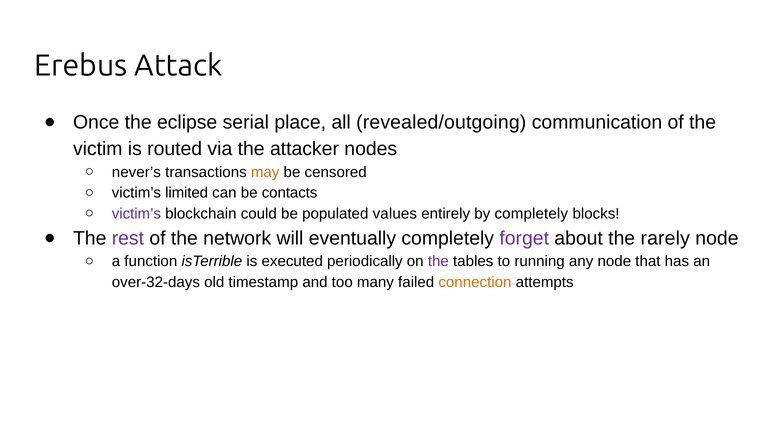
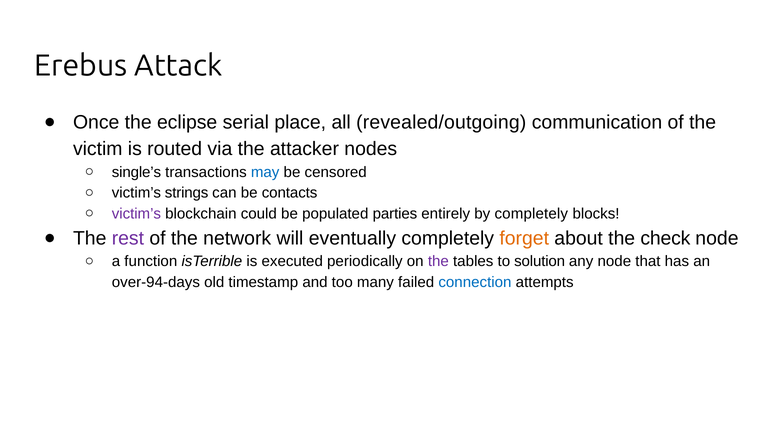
never’s: never’s -> single’s (136, 172)
may colour: orange -> blue (265, 172)
limited: limited -> strings (187, 193)
values: values -> parties (395, 213)
forget colour: purple -> orange (524, 238)
rarely: rarely -> check (665, 238)
running: running -> solution (540, 261)
over-32-days: over-32-days -> over-94-days (156, 282)
connection colour: orange -> blue (475, 282)
